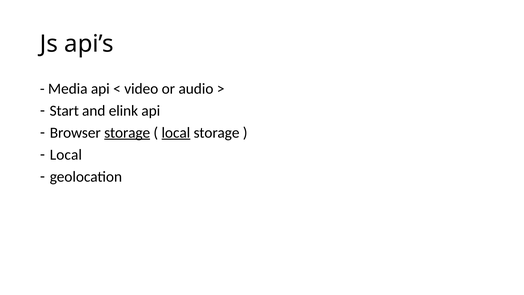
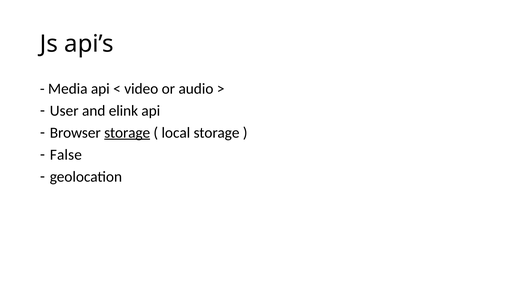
Start: Start -> User (64, 111)
local underline: present -> none (176, 133)
Local: Local -> False (66, 155)
